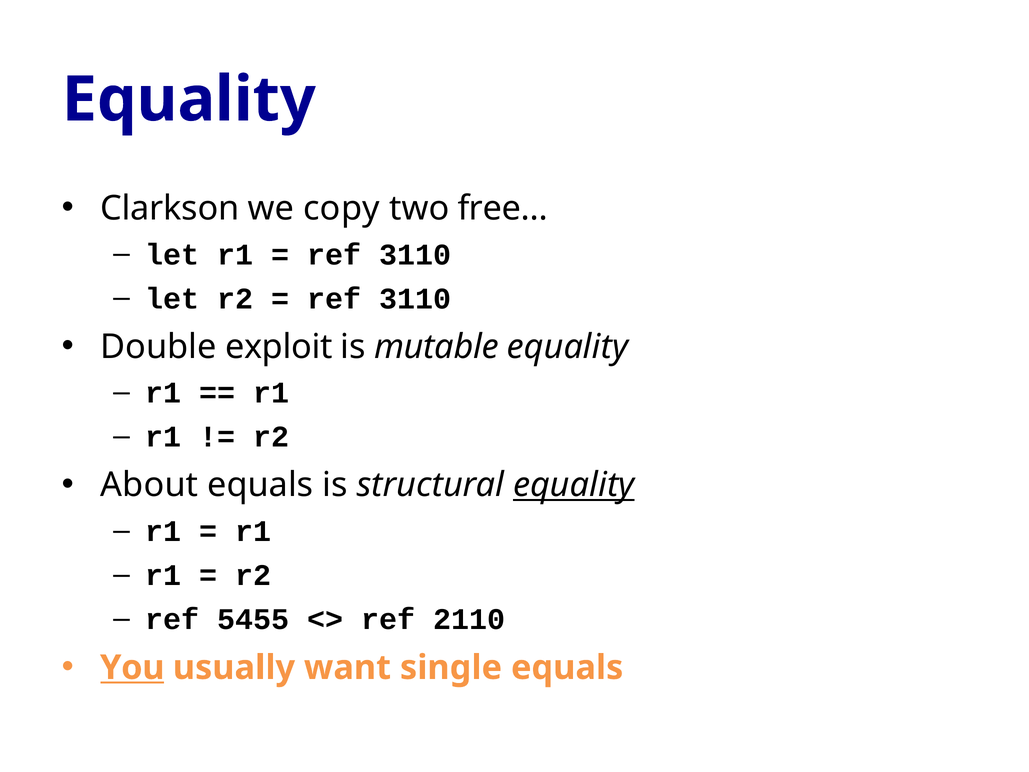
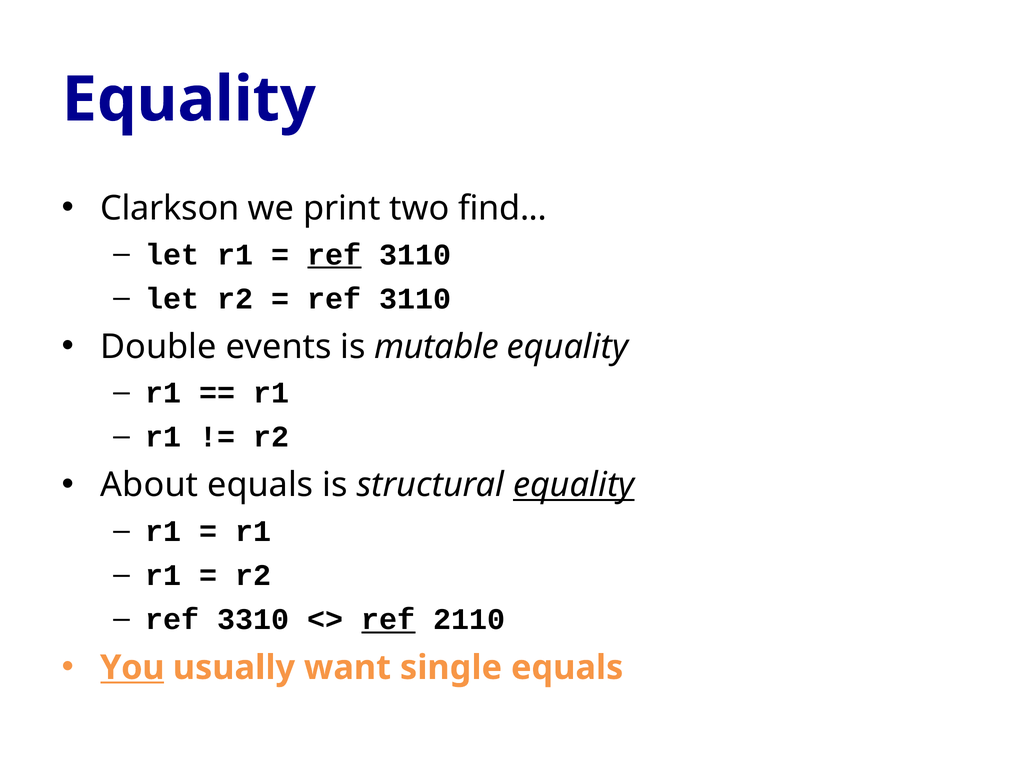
copy: copy -> print (342, 208)
free: free -> find (503, 208)
ref underline: none -> present (334, 255)
exploit: exploit -> events (279, 347)
5455: 5455 -> 3310 (253, 619)
ref underline: none -> present (388, 619)
